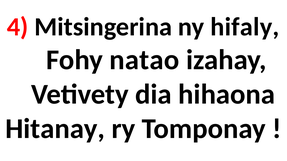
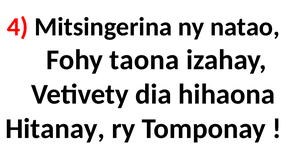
hifaly: hifaly -> natao (245, 27)
natao: natao -> taona (144, 60)
